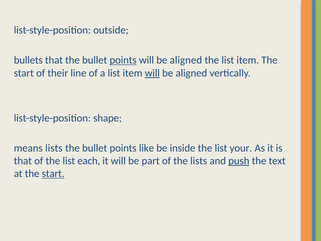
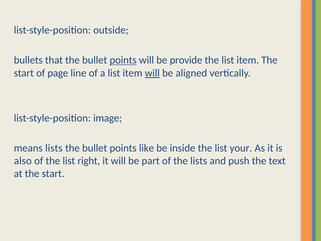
aligned: aligned -> provide (186, 60)
their: their -> page (58, 73)
shape: shape -> image (108, 118)
that: that -> also (23, 161)
each: each -> right (89, 161)
push underline: present -> none (239, 161)
start underline: present -> none (53, 173)
